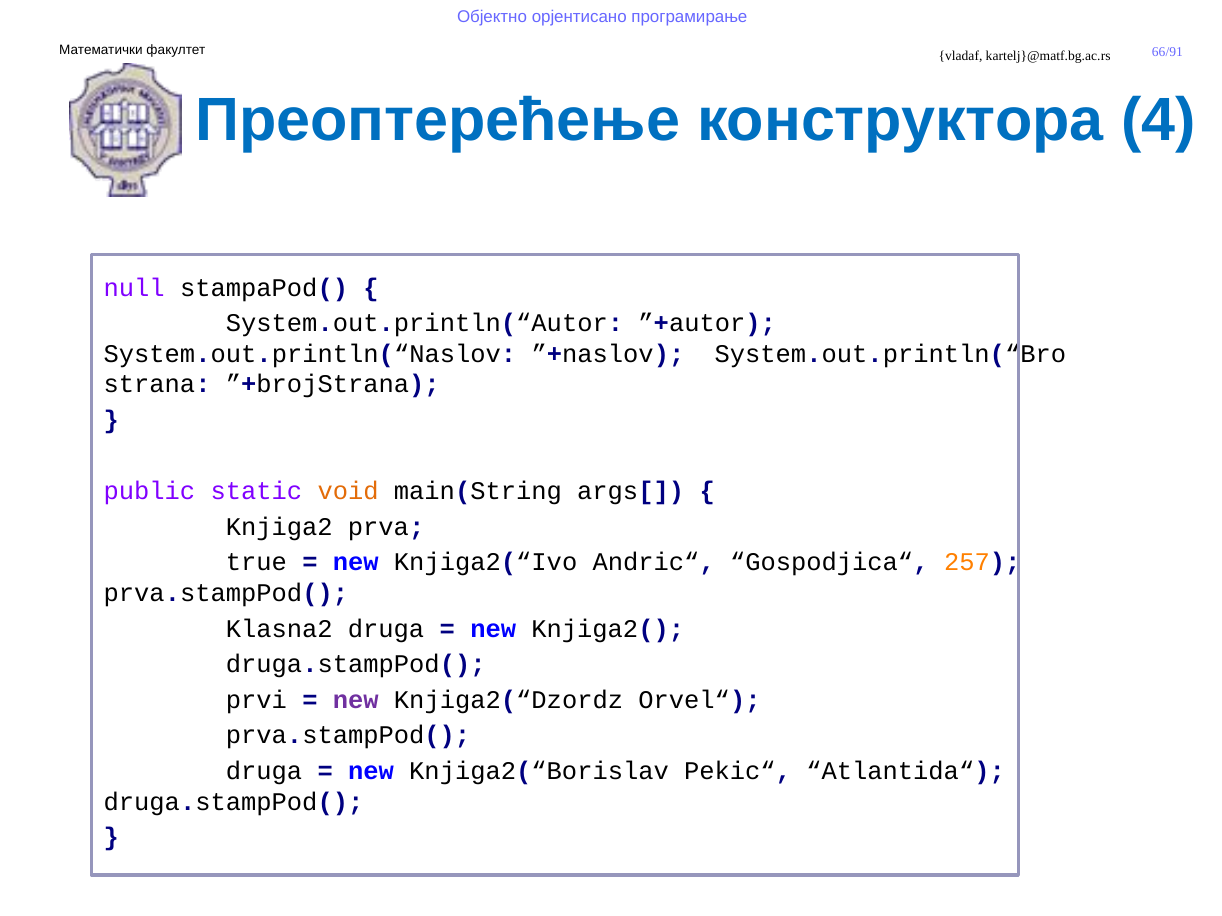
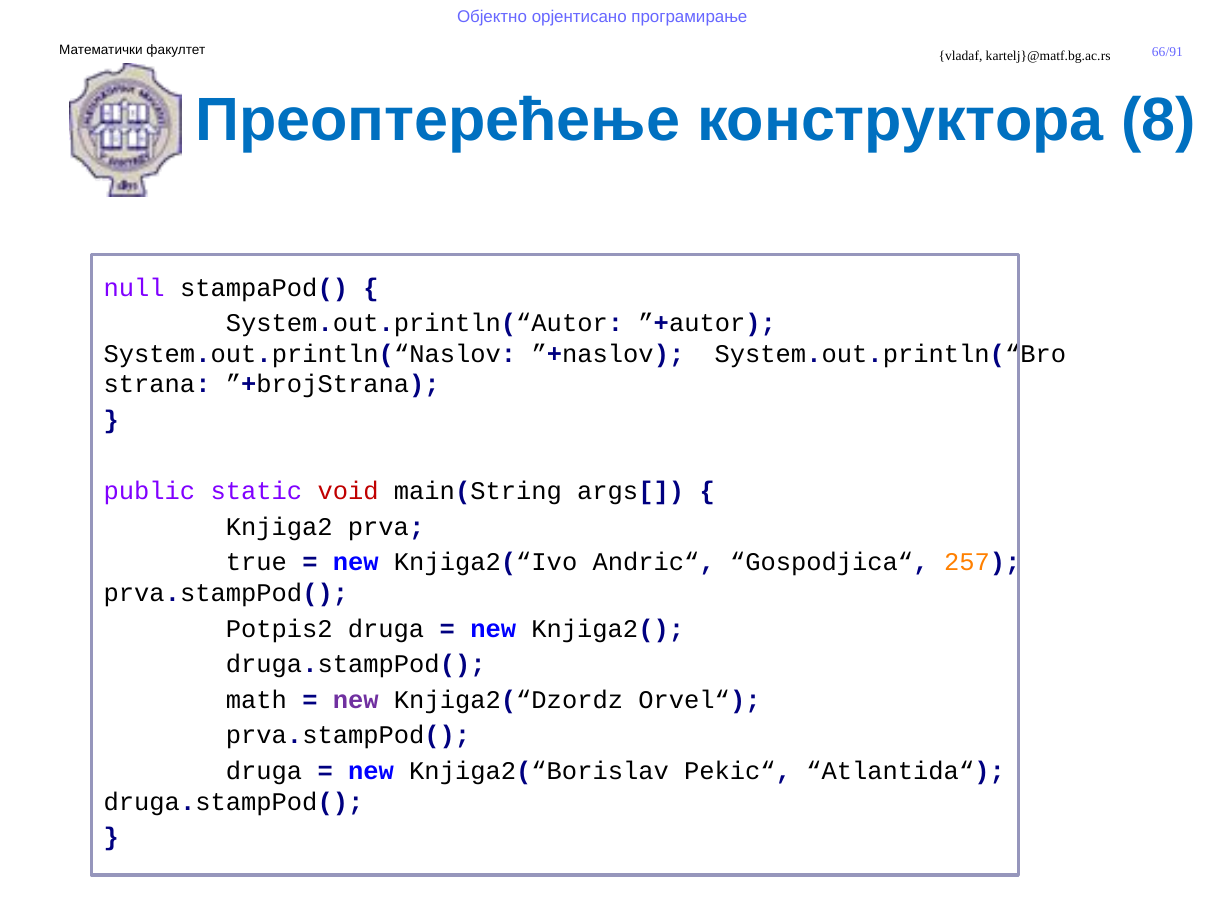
4: 4 -> 8 (1158, 120)
void colour: orange -> red (348, 492)
Klasna2: Klasna2 -> Potpis2 (279, 629)
prvi: prvi -> math (256, 700)
